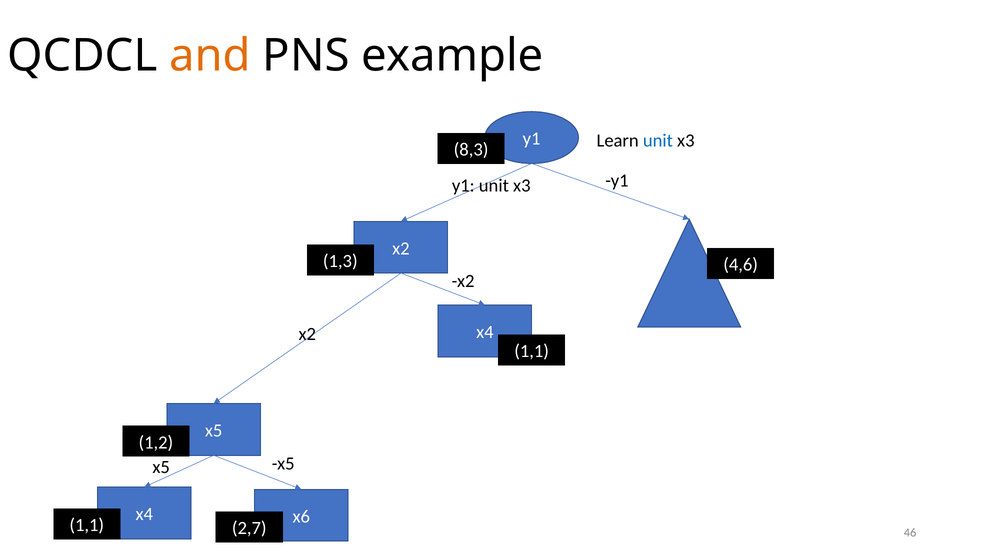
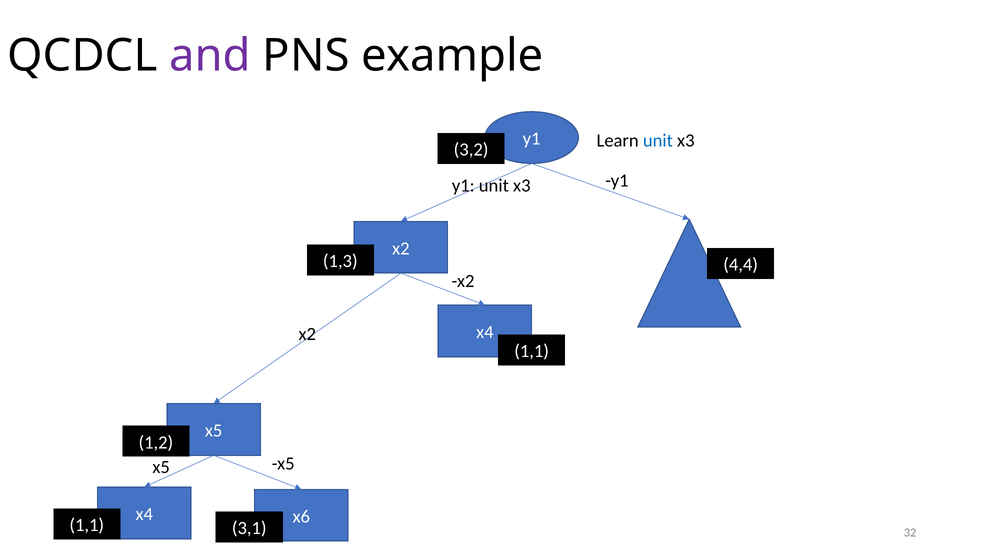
and colour: orange -> purple (210, 56)
8,3: 8,3 -> 3,2 (471, 150)
4,6: 4,6 -> 4,4 (741, 265)
2,7: 2,7 -> 3,1 (249, 528)
46: 46 -> 32 (910, 533)
